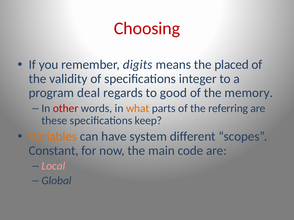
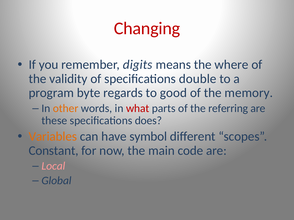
Choosing: Choosing -> Changing (147, 28)
placed: placed -> where (232, 65)
integer: integer -> double (198, 79)
deal: deal -> byte (89, 93)
other colour: red -> orange (66, 109)
what colour: orange -> red (138, 109)
keep: keep -> does (148, 121)
system: system -> symbol (148, 137)
